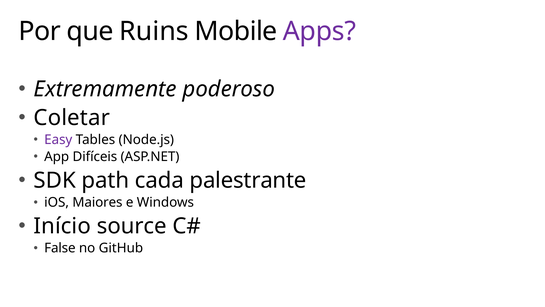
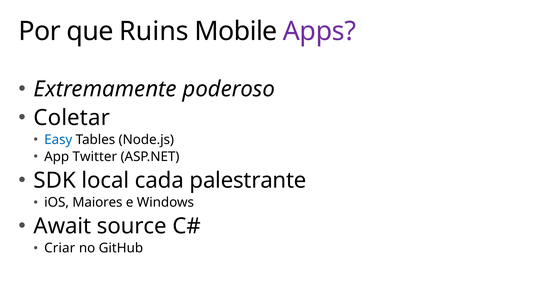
Easy colour: purple -> blue (58, 140)
Difíceis: Difíceis -> Twitter (95, 157)
path: path -> local (105, 180)
Início: Início -> Await (62, 226)
False: False -> Criar (60, 248)
